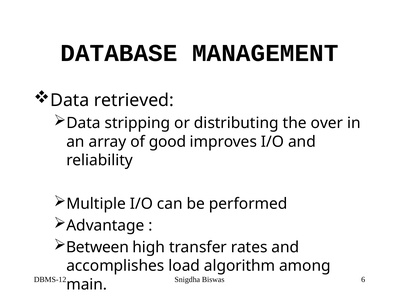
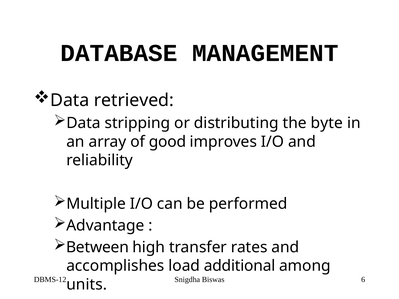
over: over -> byte (327, 123)
algorithm: algorithm -> additional (240, 266)
main: main -> units (87, 285)
